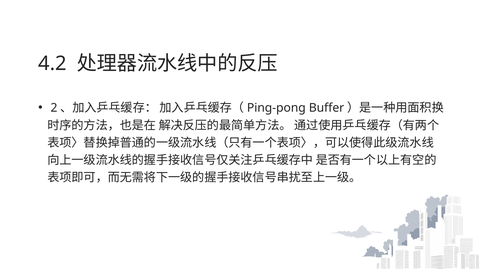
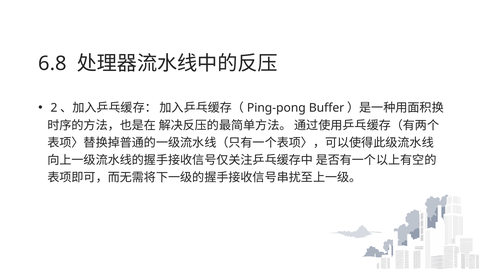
4.2: 4.2 -> 6.8 (53, 64)
